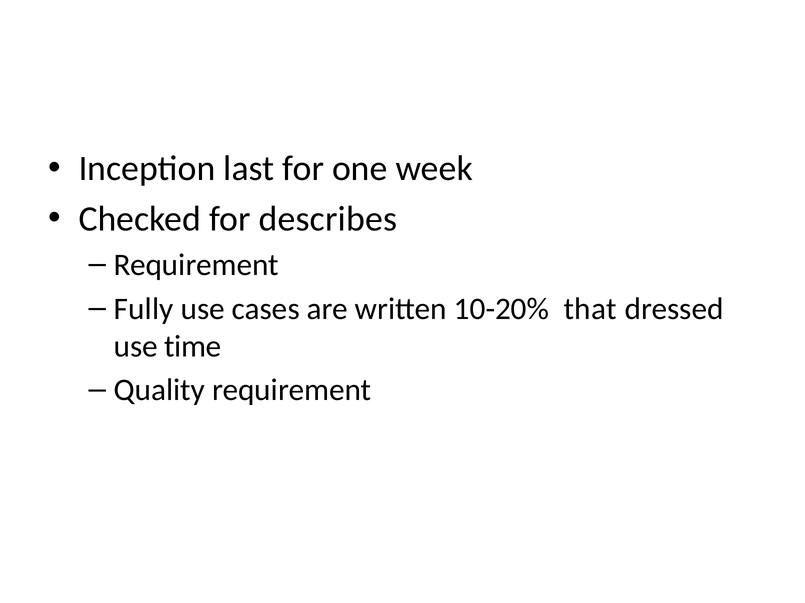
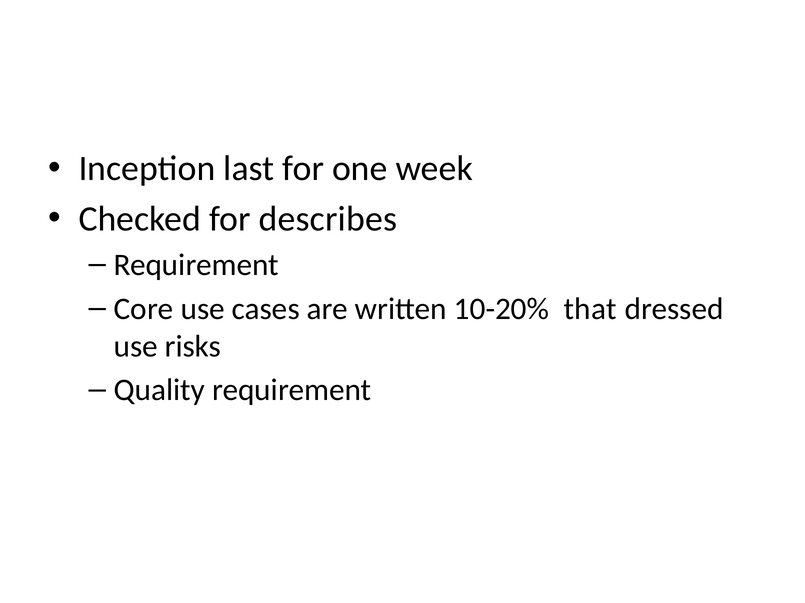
Fully: Fully -> Core (144, 309)
time: time -> risks (193, 347)
